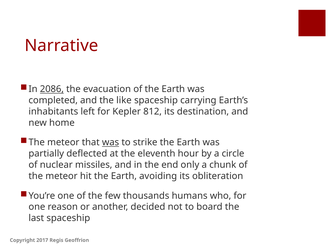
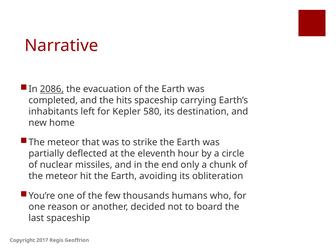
like: like -> hits (124, 100)
812: 812 -> 580 (153, 112)
was underline: present -> none (111, 142)
